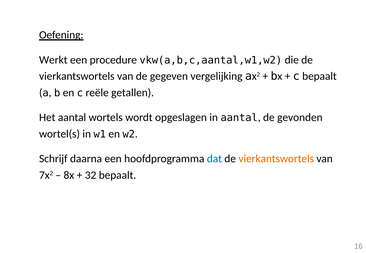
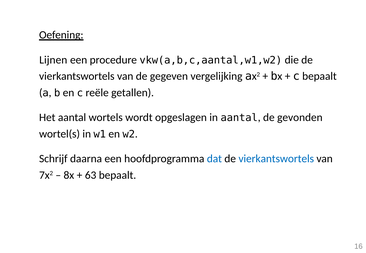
Werkt: Werkt -> Lijnen (53, 60)
vierkantswortels colour: orange -> blue (276, 159)
32: 32 -> 63 (91, 175)
